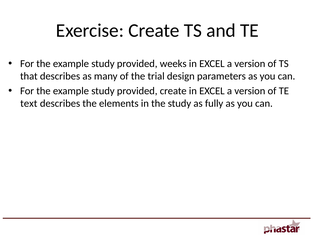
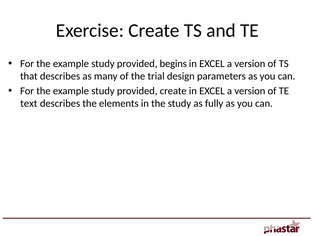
weeks: weeks -> begins (173, 64)
